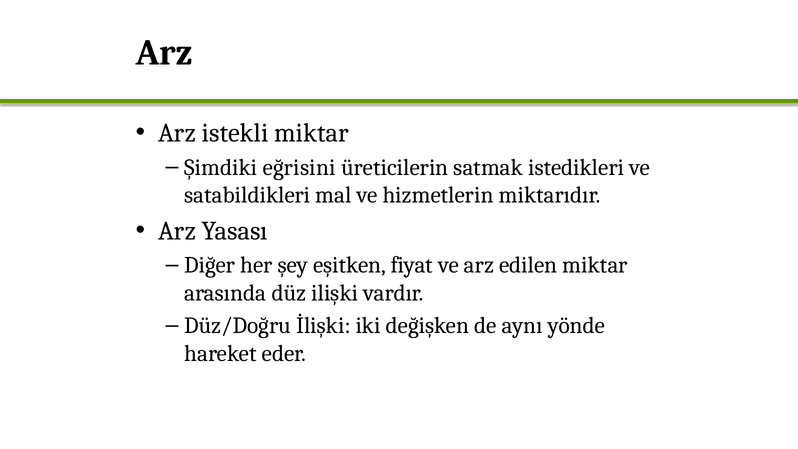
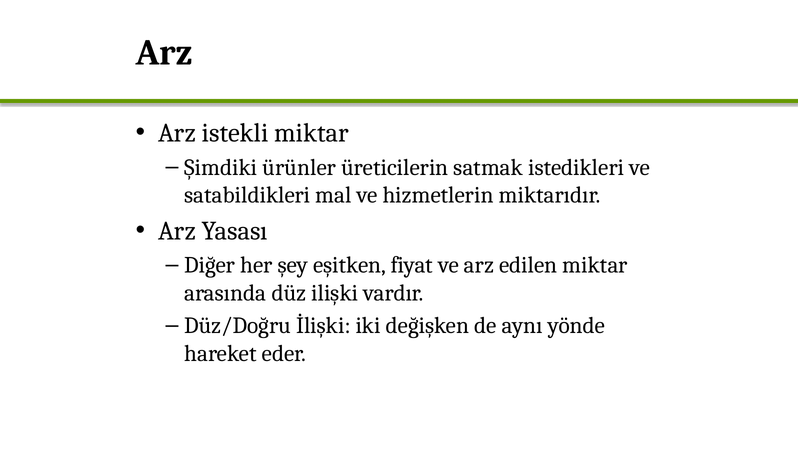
eğrisini: eğrisini -> ürünler (299, 167)
